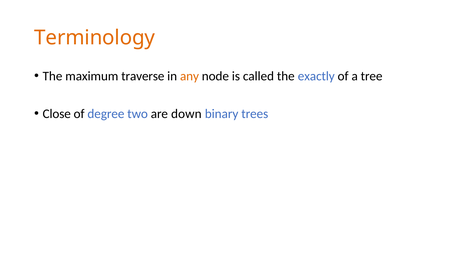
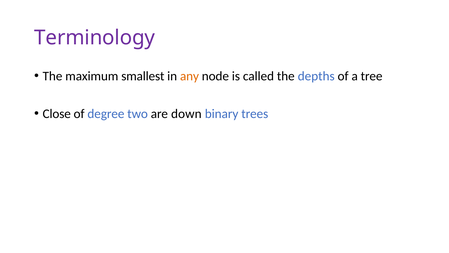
Terminology colour: orange -> purple (95, 38)
traverse: traverse -> smallest (143, 76)
exactly: exactly -> depths (316, 76)
